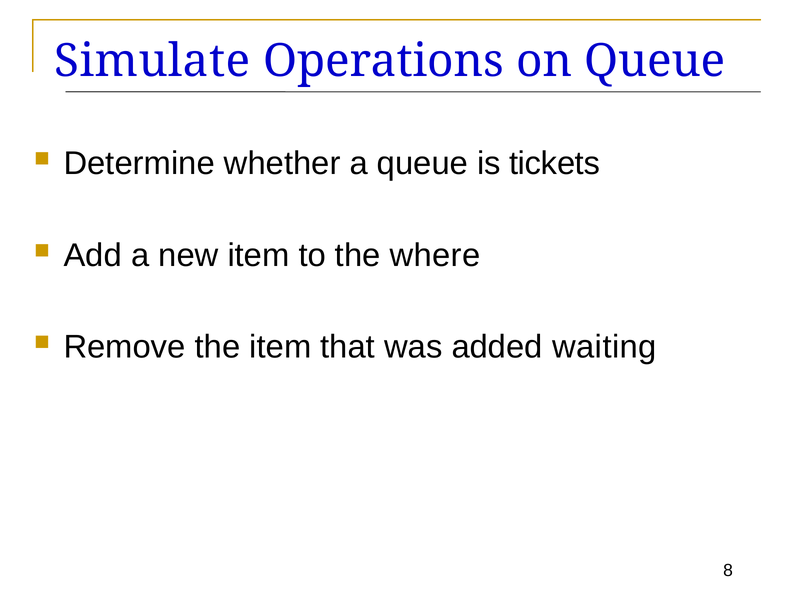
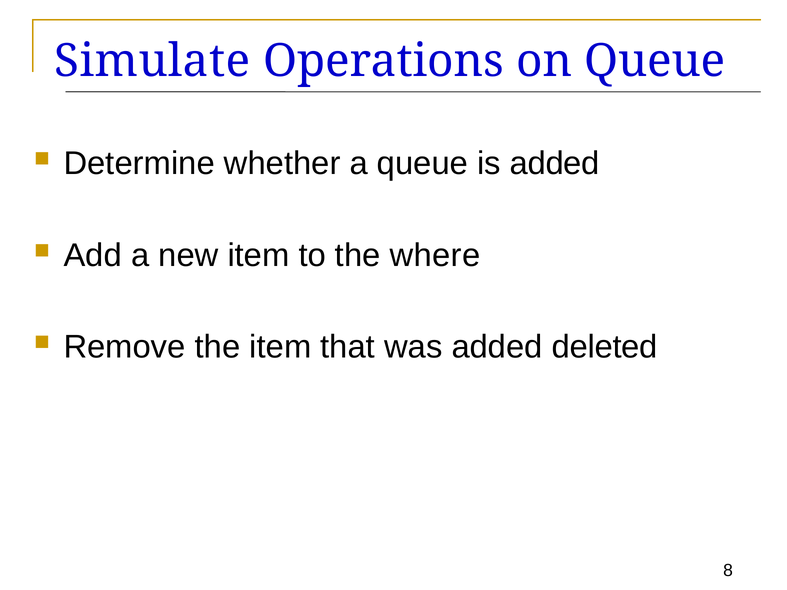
is tickets: tickets -> added (555, 164)
waiting: waiting -> deleted (605, 347)
